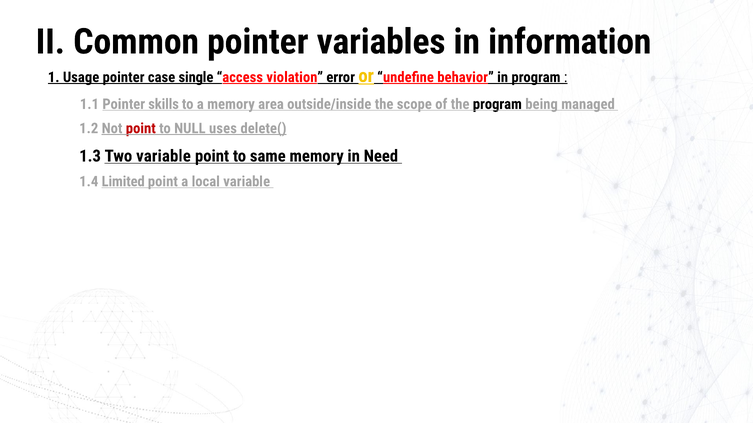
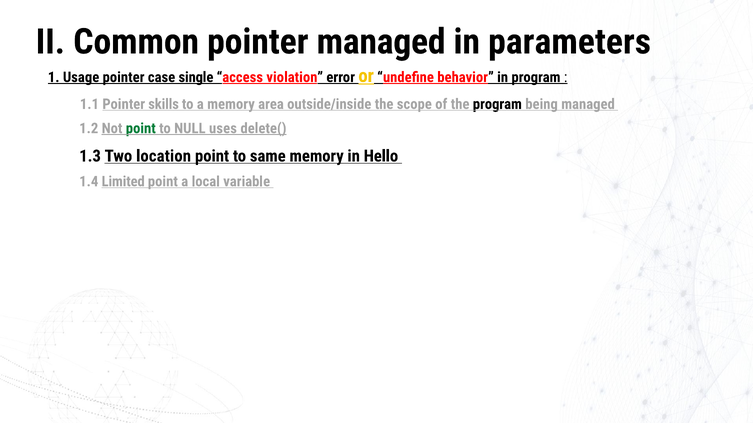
pointer variables: variables -> managed (381, 42)
information: information -> parameters (570, 42)
point colour: red -> green (141, 129)
Two variable: variable -> location (164, 156)
Need: Need -> Hello (381, 156)
